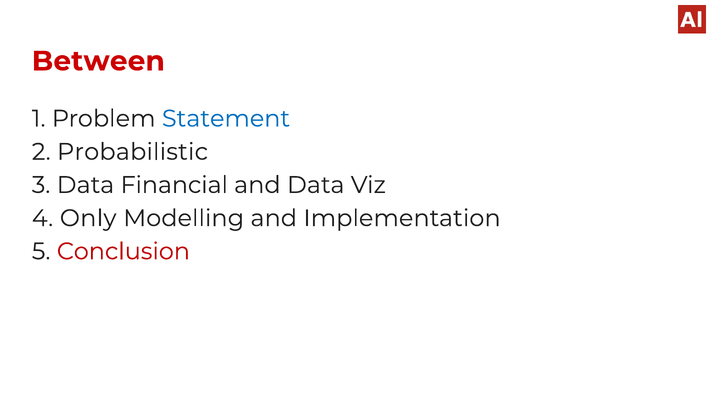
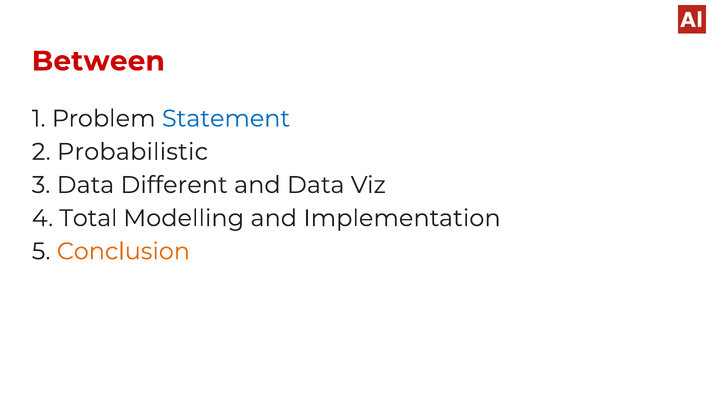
Financial: Financial -> Different (174, 185)
Only: Only -> Total (88, 218)
Conclusion colour: red -> orange (123, 251)
